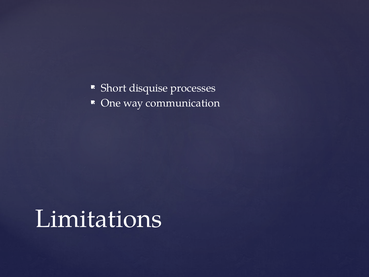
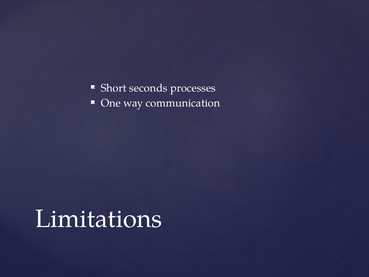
disquise: disquise -> seconds (148, 88)
